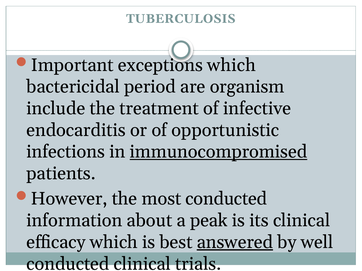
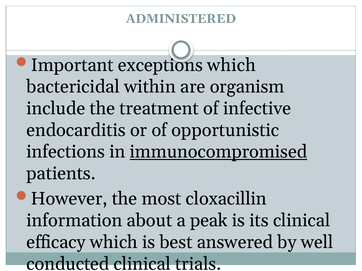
TUBERCULOSIS: TUBERCULOSIS -> ADMINISTERED (181, 19)
period: period -> within (150, 87)
most conducted: conducted -> cloxacillin (226, 199)
answered underline: present -> none (235, 243)
